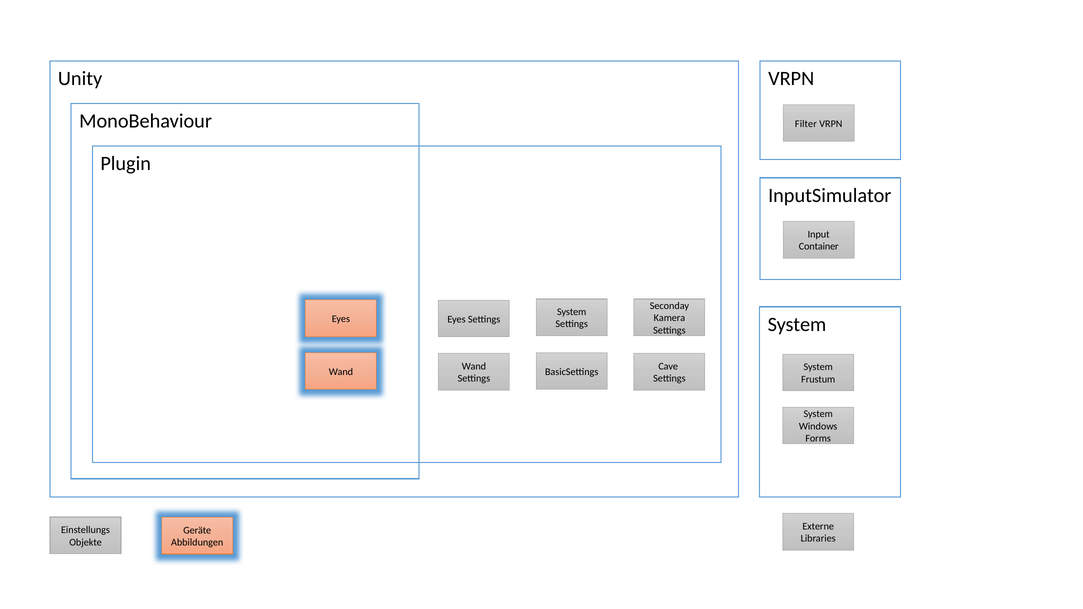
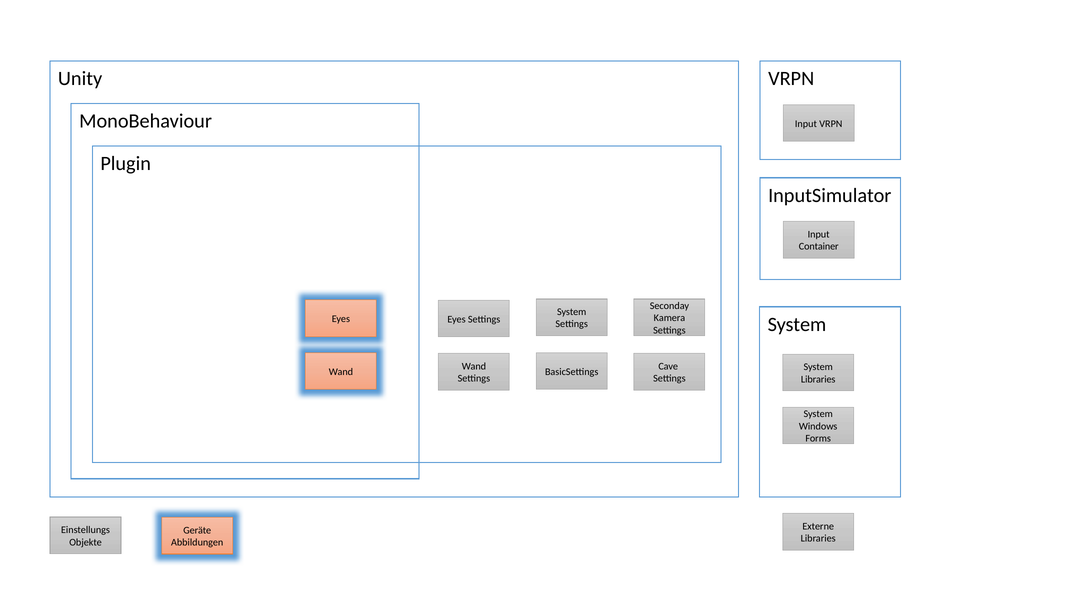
Filter: Filter -> Input (806, 124)
Frustum: Frustum -> Libraries (818, 379)
